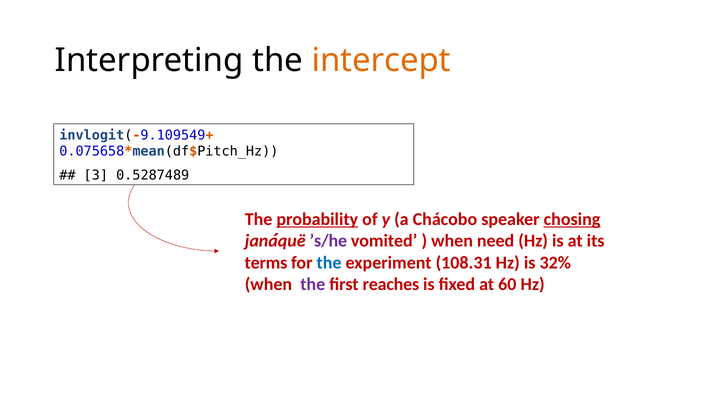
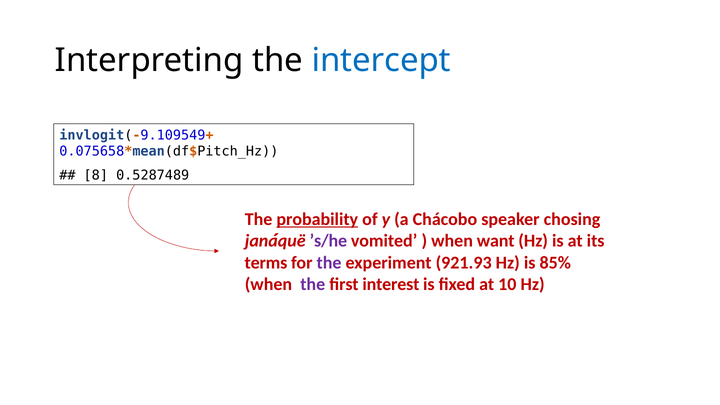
intercept colour: orange -> blue (381, 60)
3: 3 -> 8 (96, 175)
chosing underline: present -> none (572, 219)
need: need -> want (496, 241)
the colour: blue -> purple (329, 263)
108.31: 108.31 -> 921.93 (464, 263)
32%: 32% -> 85% (555, 263)
reaches: reaches -> interest (391, 284)
60: 60 -> 10 (507, 284)
